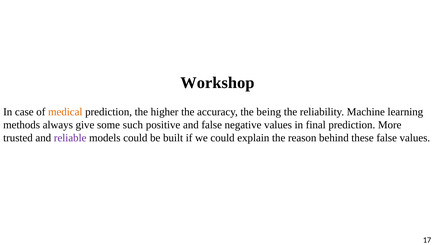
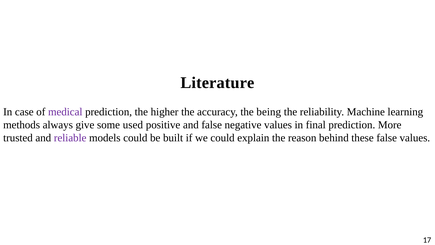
Workshop: Workshop -> Literature (217, 83)
medical colour: orange -> purple (65, 112)
such: such -> used (133, 125)
